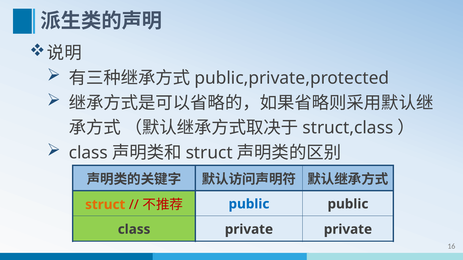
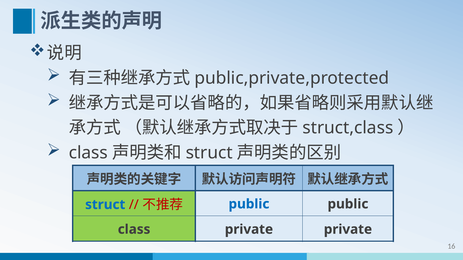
struct colour: orange -> blue (105, 205)
